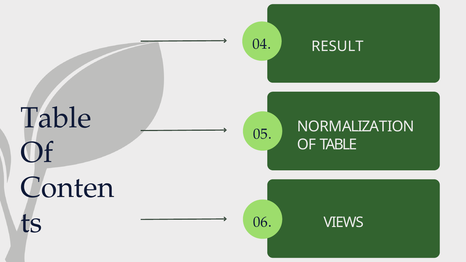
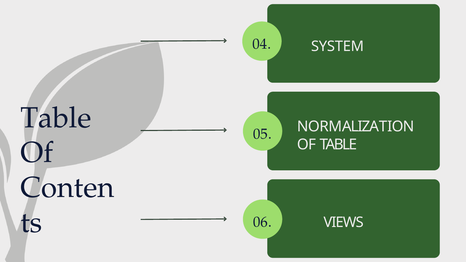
RESULT: RESULT -> SYSTEM (337, 46)
